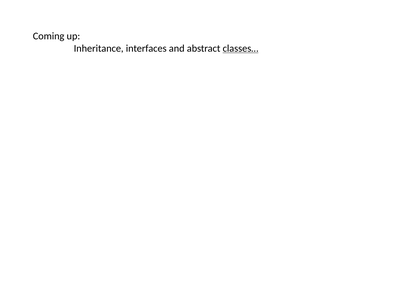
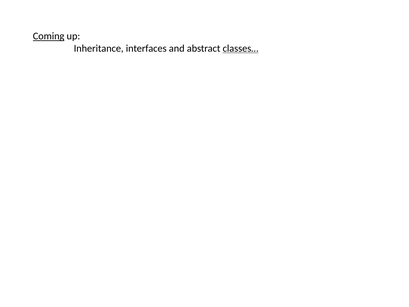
Coming underline: none -> present (49, 36)
